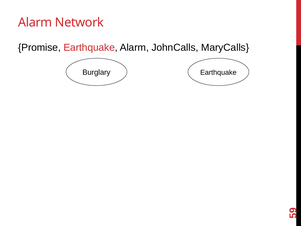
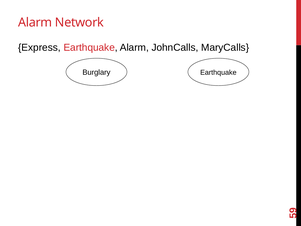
Promise: Promise -> Express (39, 47)
